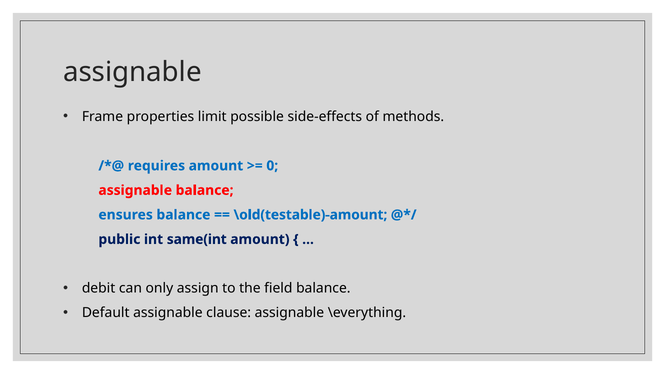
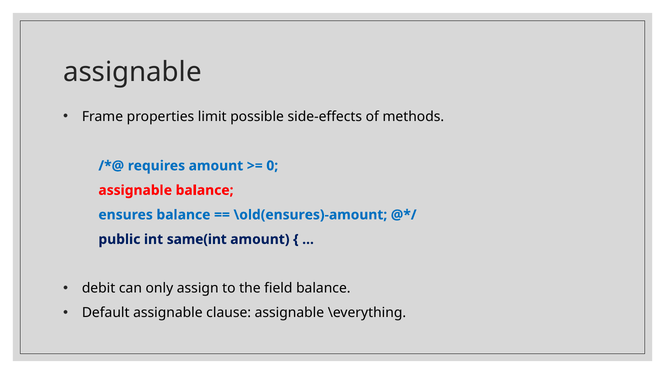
\old(testable)-amount: \old(testable)-amount -> \old(ensures)-amount (310, 215)
